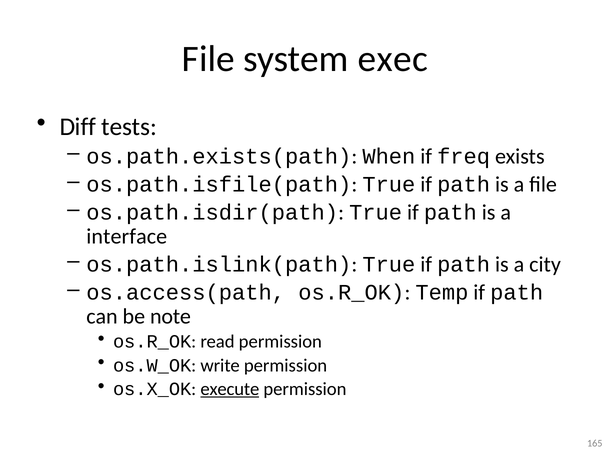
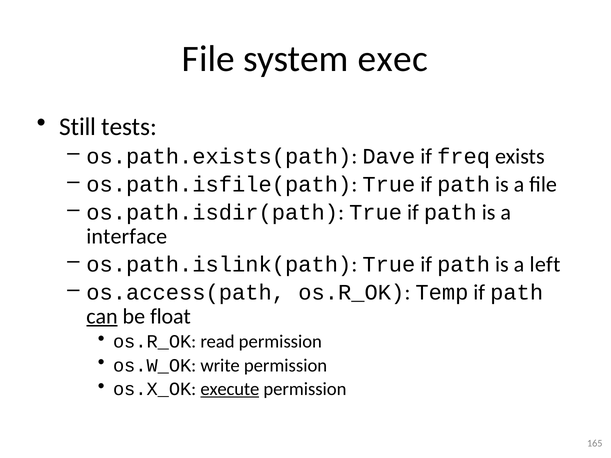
Diff: Diff -> Still (78, 127)
When: When -> Dave (389, 157)
city: city -> left (545, 265)
can underline: none -> present (102, 317)
note: note -> float (170, 317)
